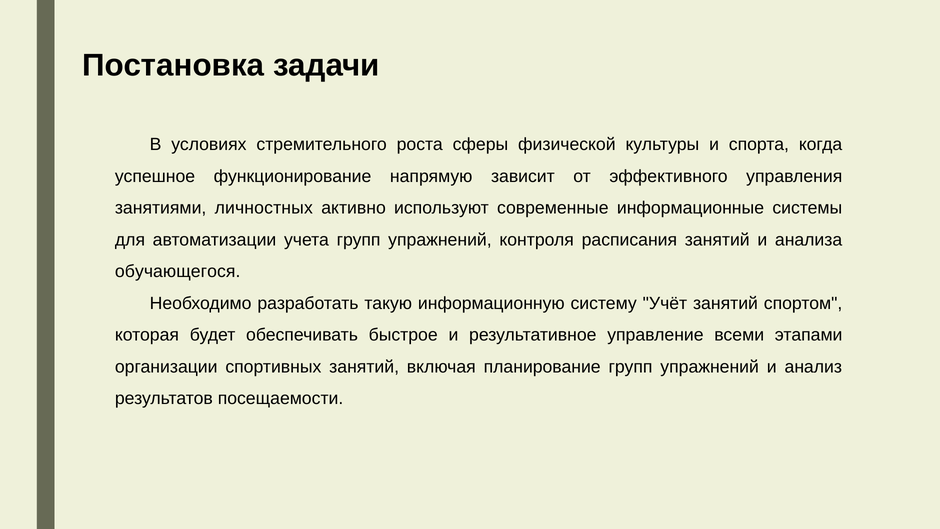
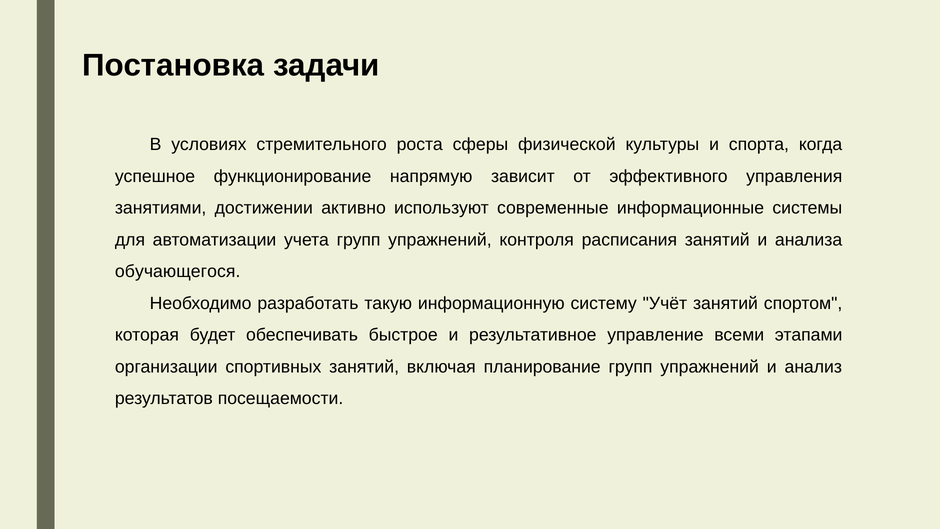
личностных: личностных -> достижении (264, 208)
